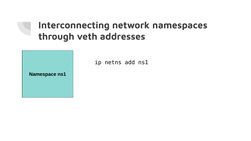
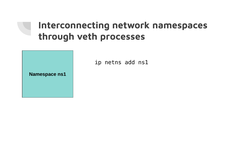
addresses: addresses -> processes (123, 37)
